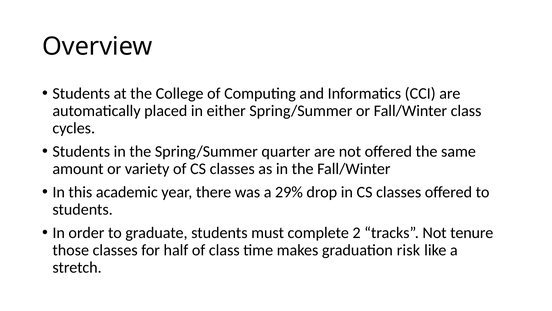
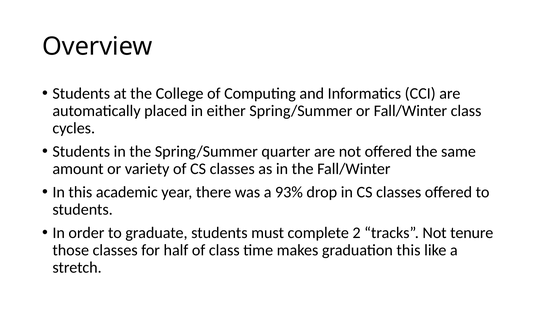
29%: 29% -> 93% (289, 192)
graduation risk: risk -> this (408, 250)
